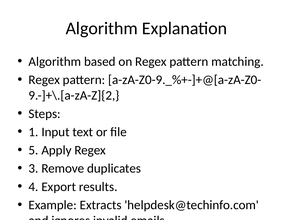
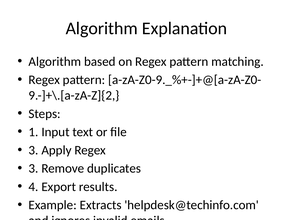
5: 5 -> 3 (34, 150)
